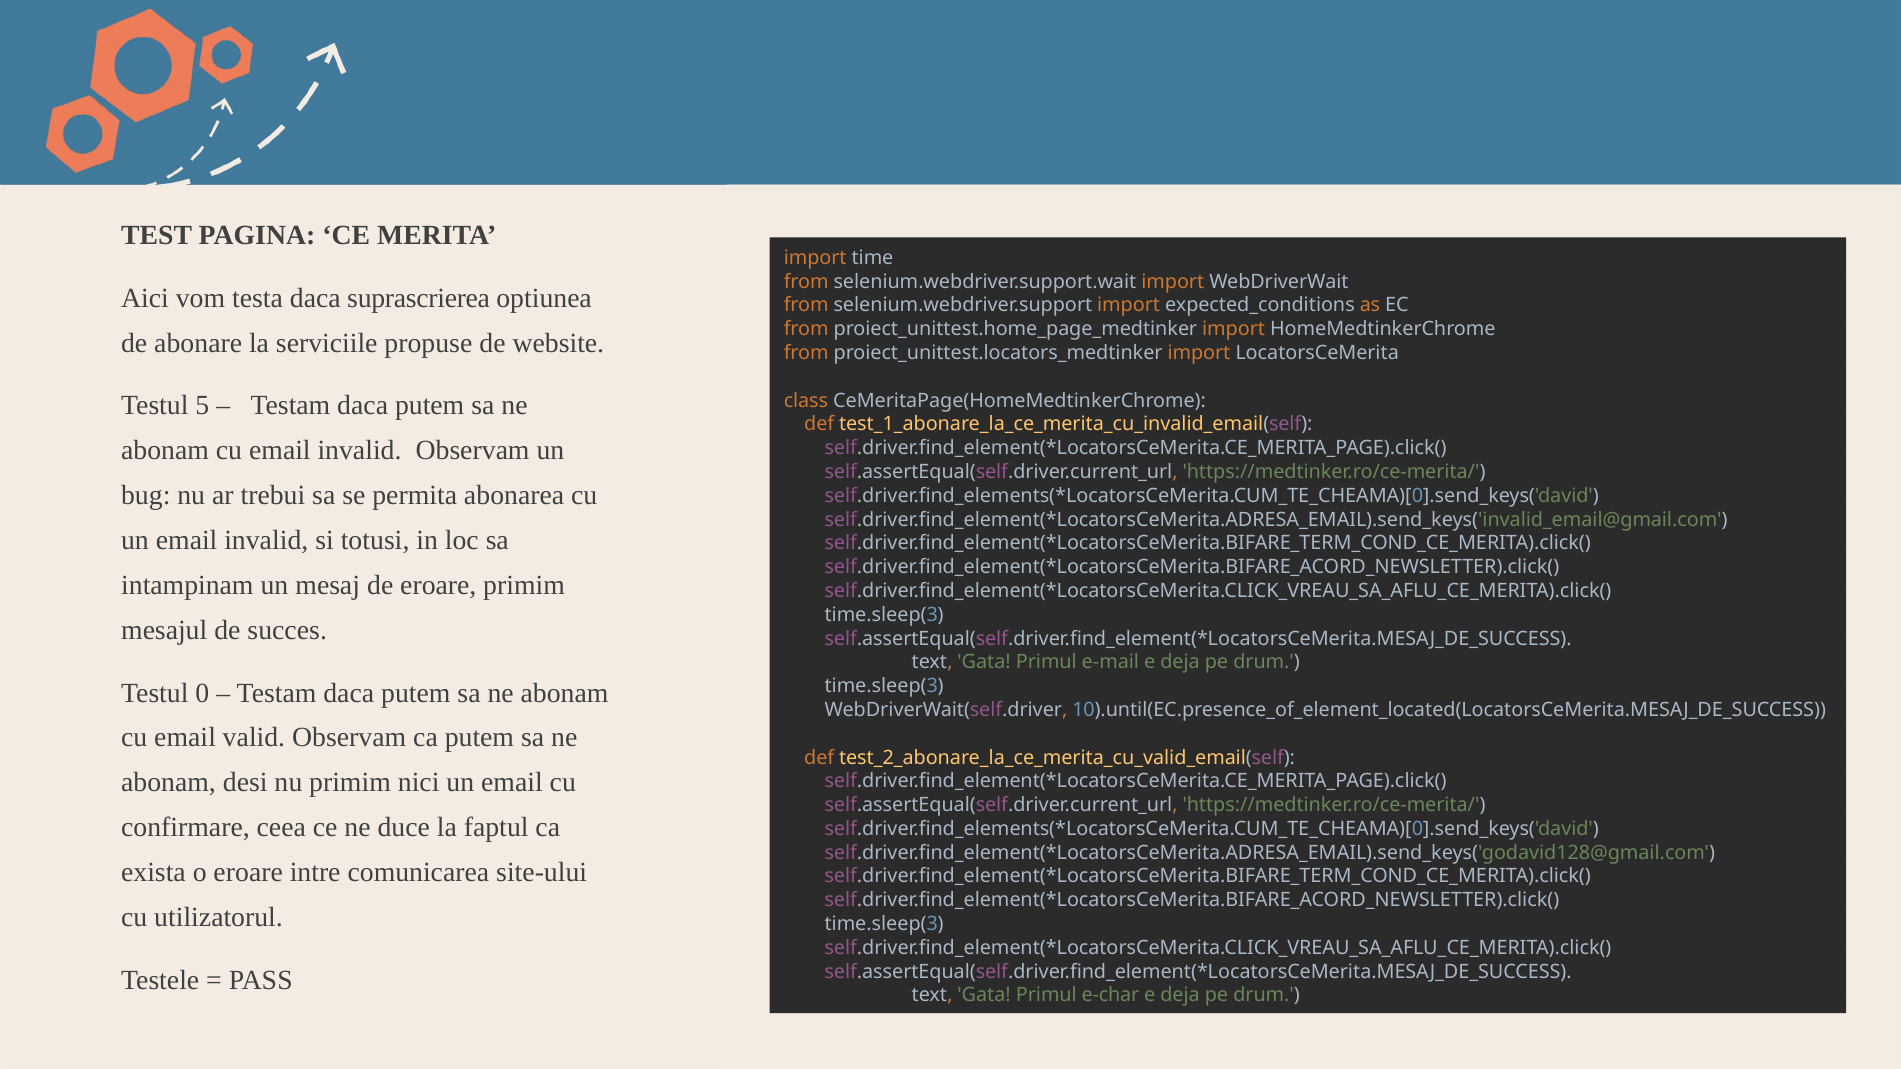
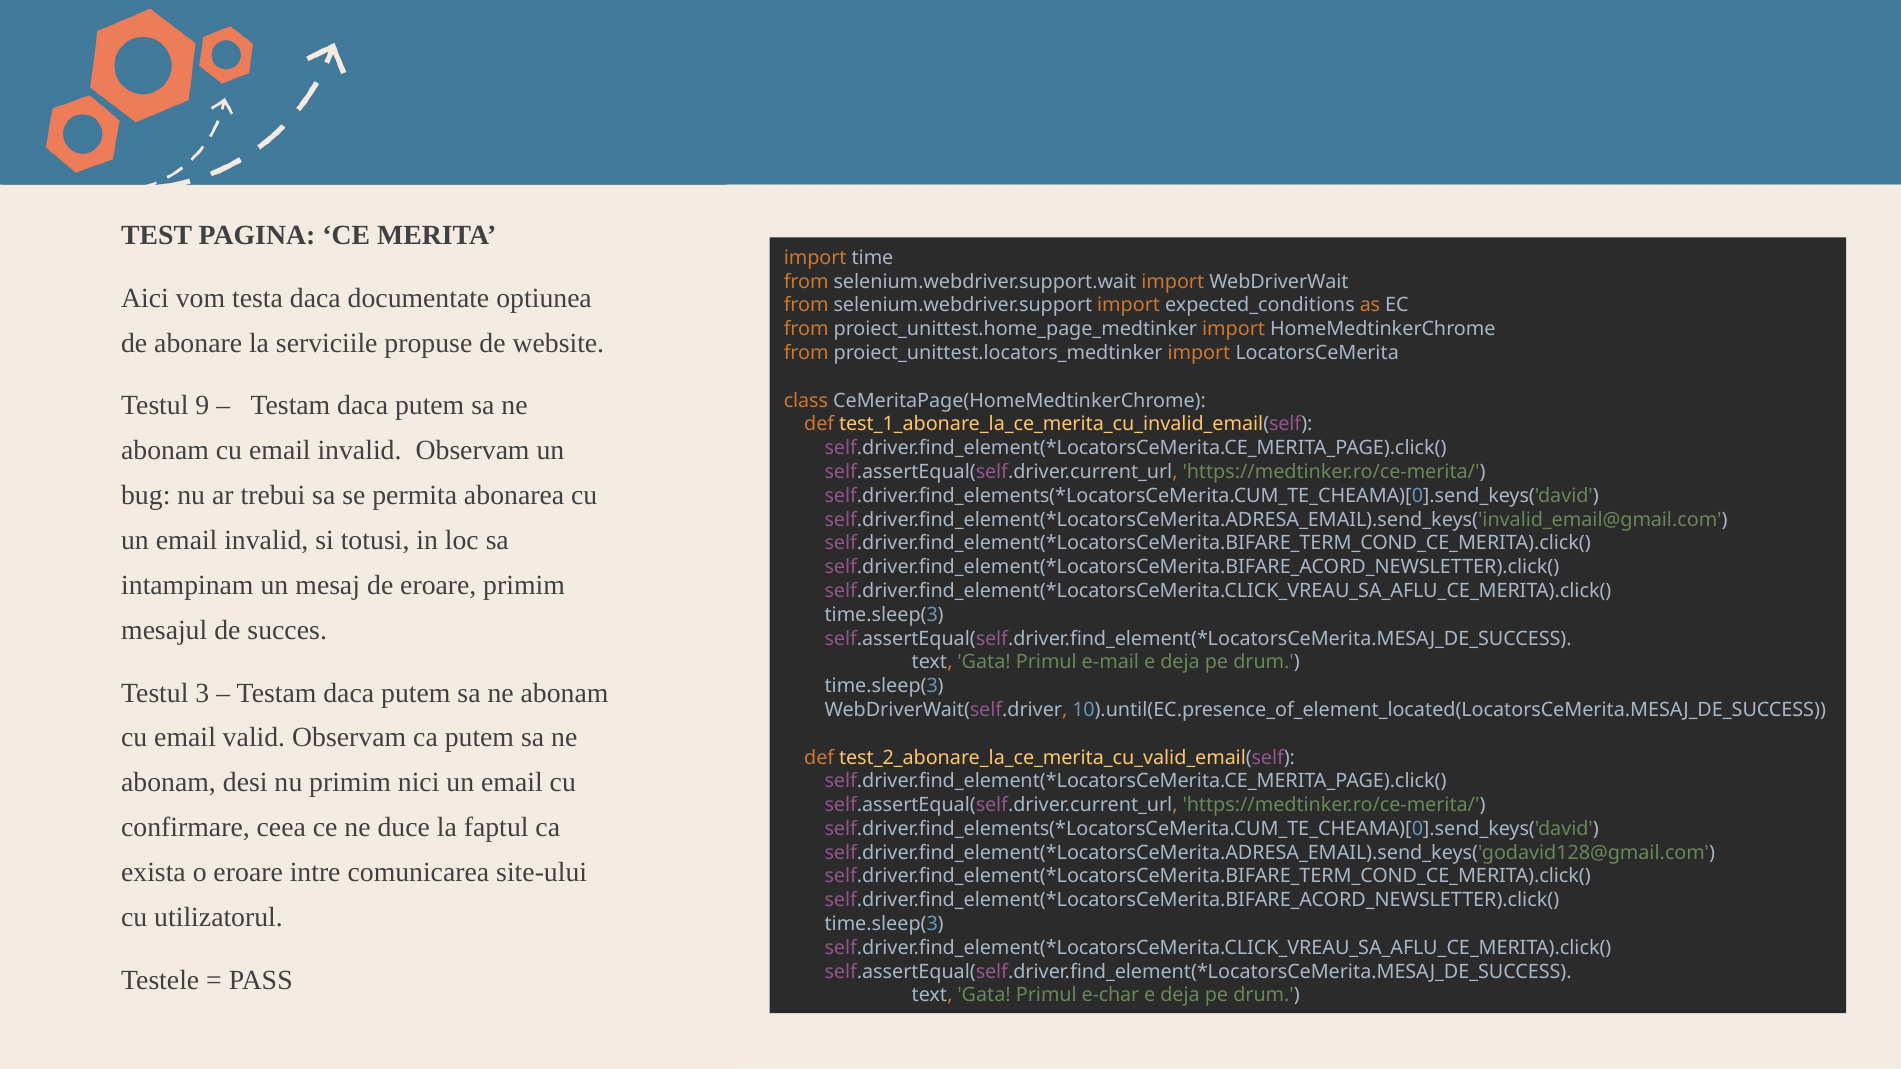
suprascrierea: suprascrierea -> documentate (418, 298)
5: 5 -> 9 (202, 406)
0: 0 -> 3 (202, 693)
